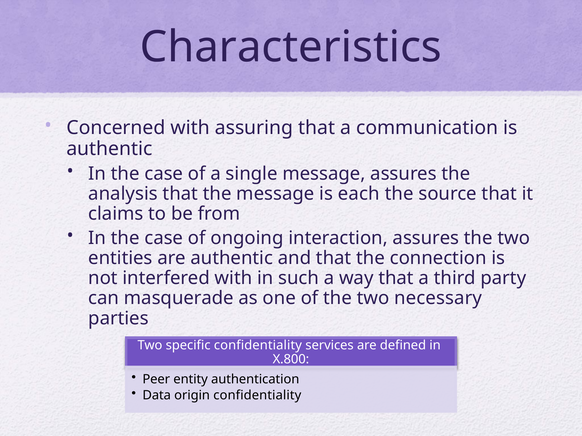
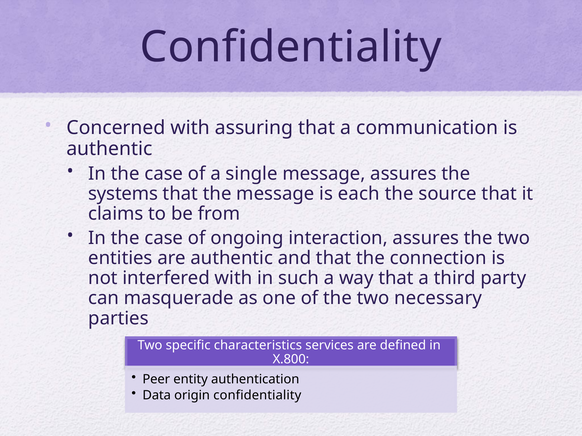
Characteristics: Characteristics -> Confidentiality (291, 47)
analysis: analysis -> systems (123, 194)
confidentiality: confidentiality -> characteristics (258, 346)
